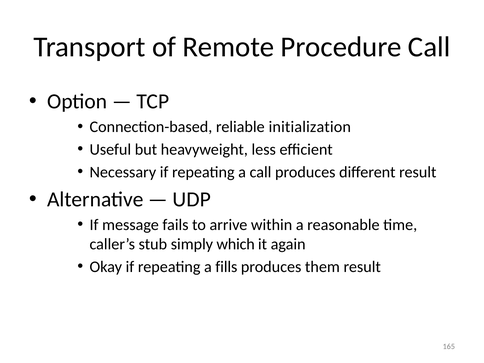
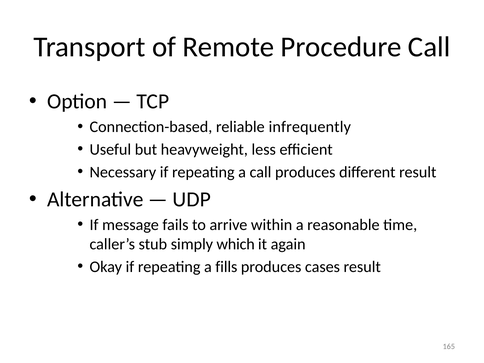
initialization: initialization -> infrequently (310, 127)
them: them -> cases (322, 267)
